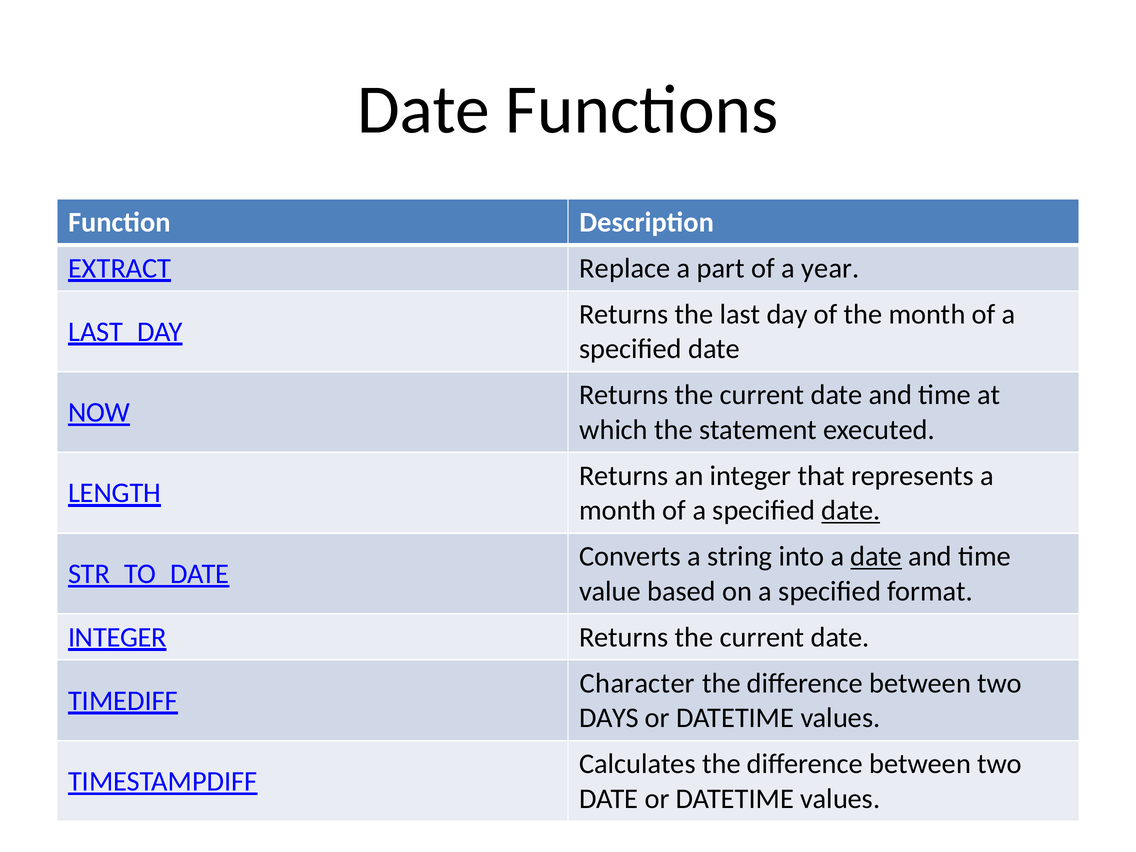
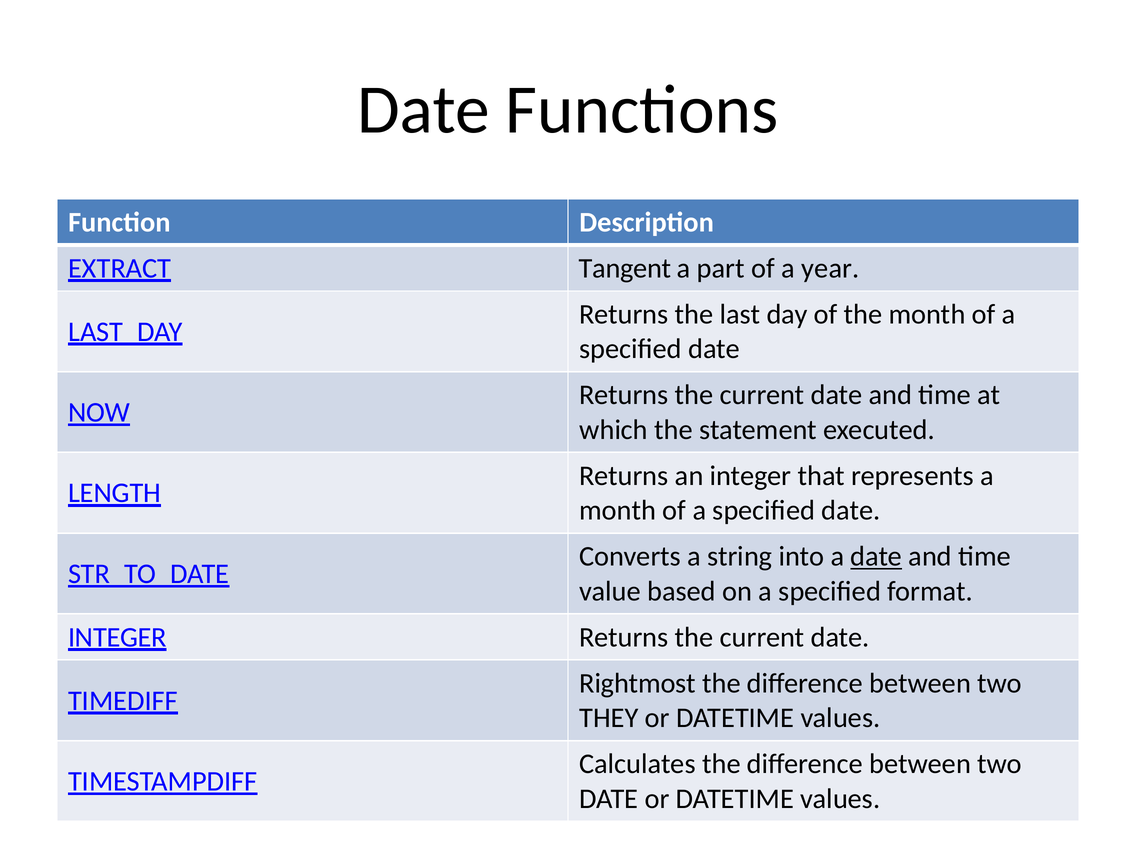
Replace: Replace -> Tangent (625, 268)
date underline: present -> none (851, 510)
Character: Character -> Rightmost (638, 683)
DAYS: DAYS -> THEY (609, 718)
